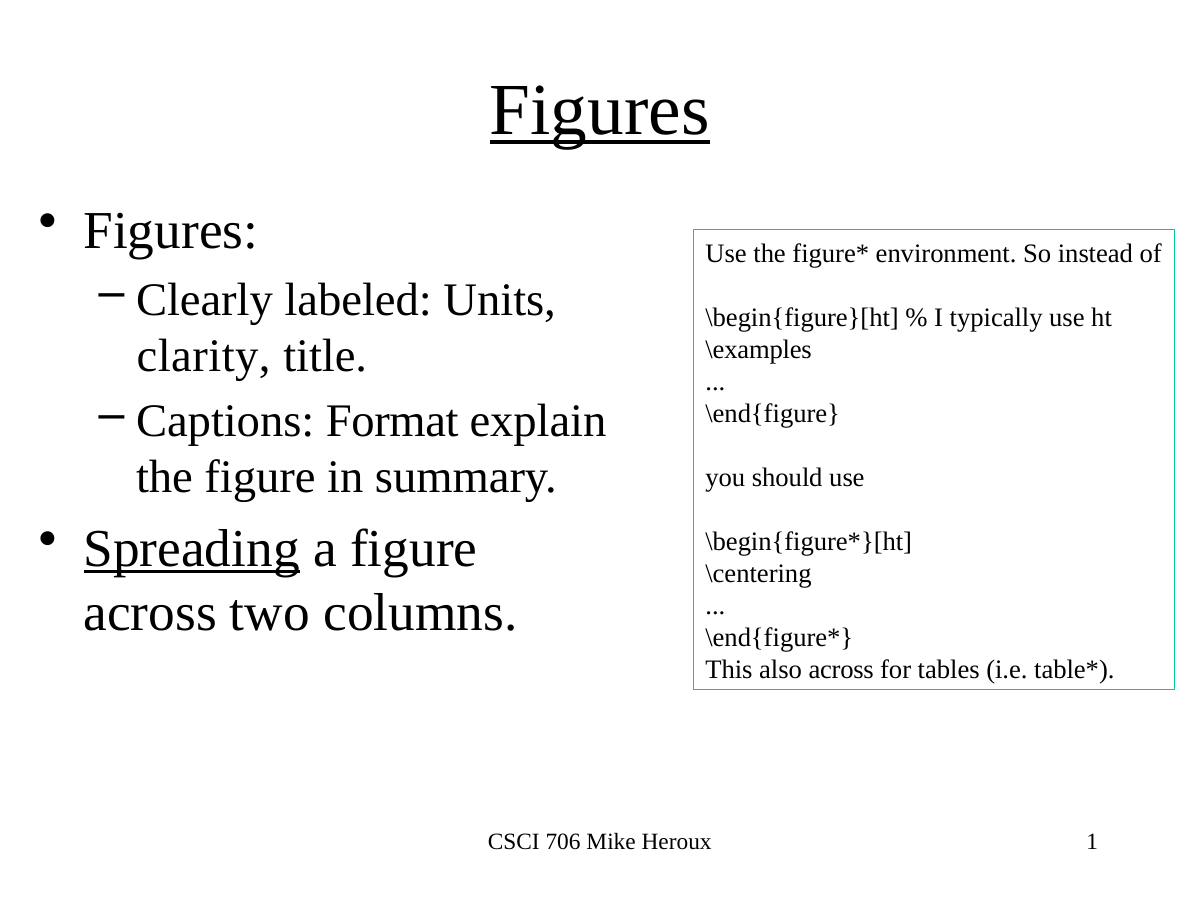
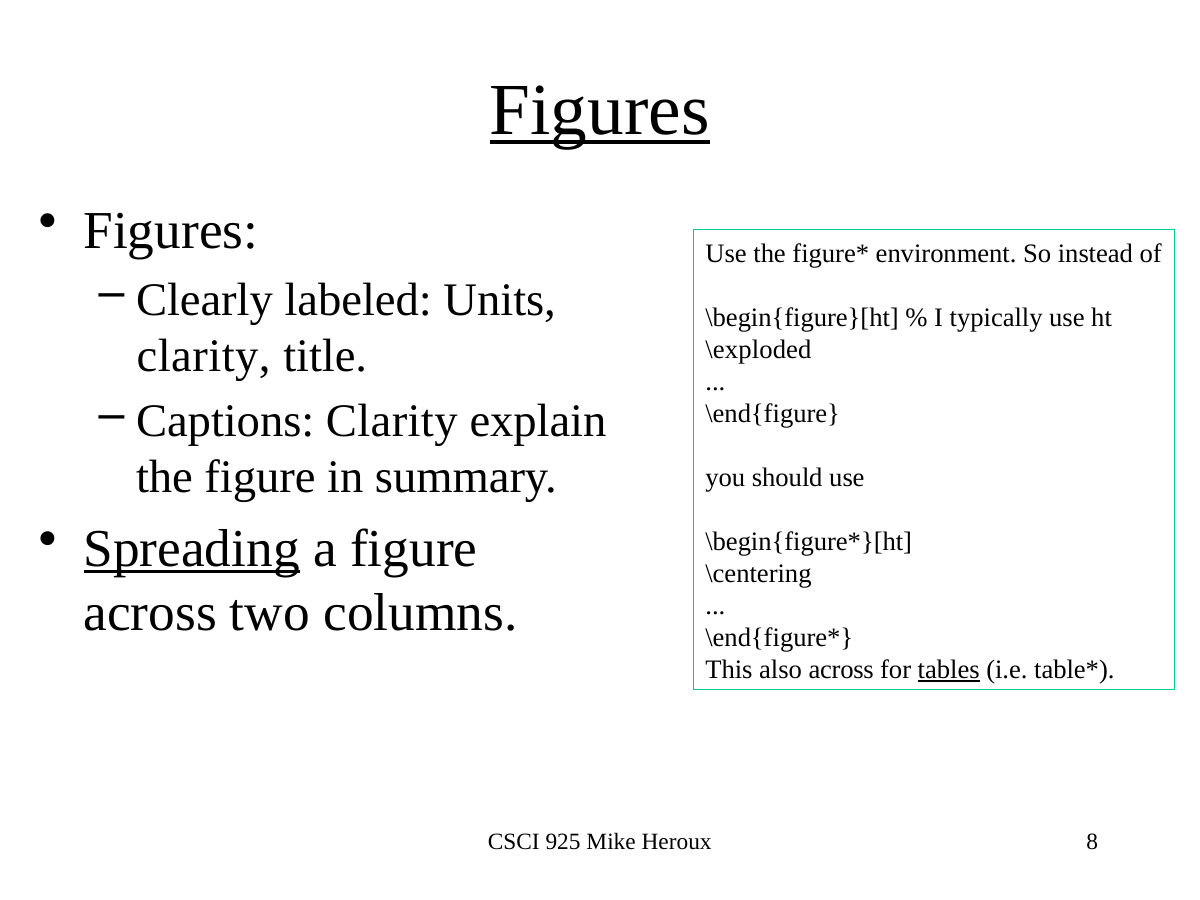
\examples: \examples -> \exploded (758, 350)
Captions Format: Format -> Clarity (392, 421)
tables underline: none -> present (949, 669)
706: 706 -> 925 (563, 842)
1: 1 -> 8 (1092, 842)
